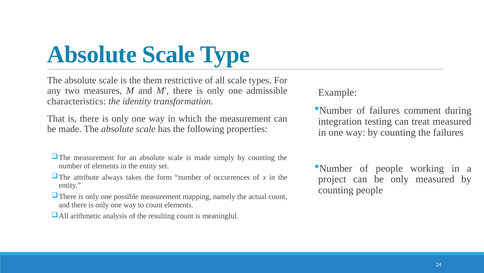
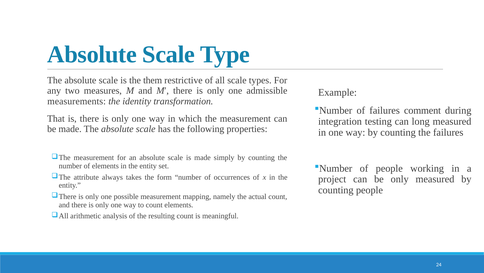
characteristics: characteristics -> measurements (77, 101)
treat: treat -> long (421, 121)
